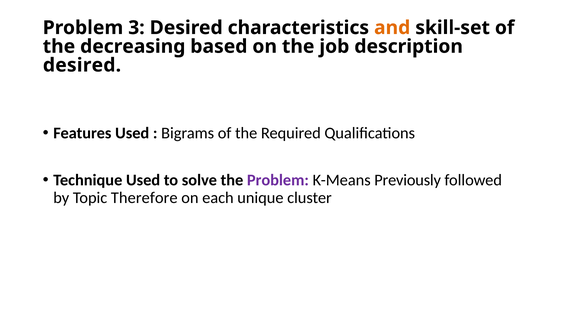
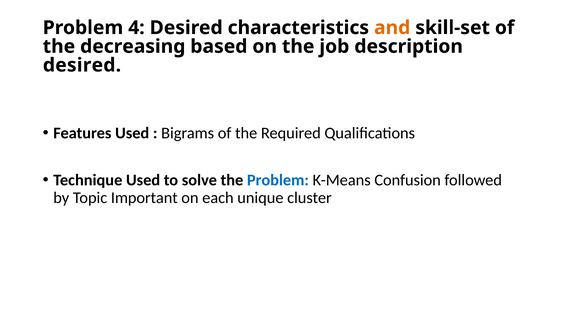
3: 3 -> 4 (136, 28)
Problem colour: purple -> blue (278, 180)
Previously: Previously -> Confusion (408, 180)
Therefore: Therefore -> Important (144, 198)
